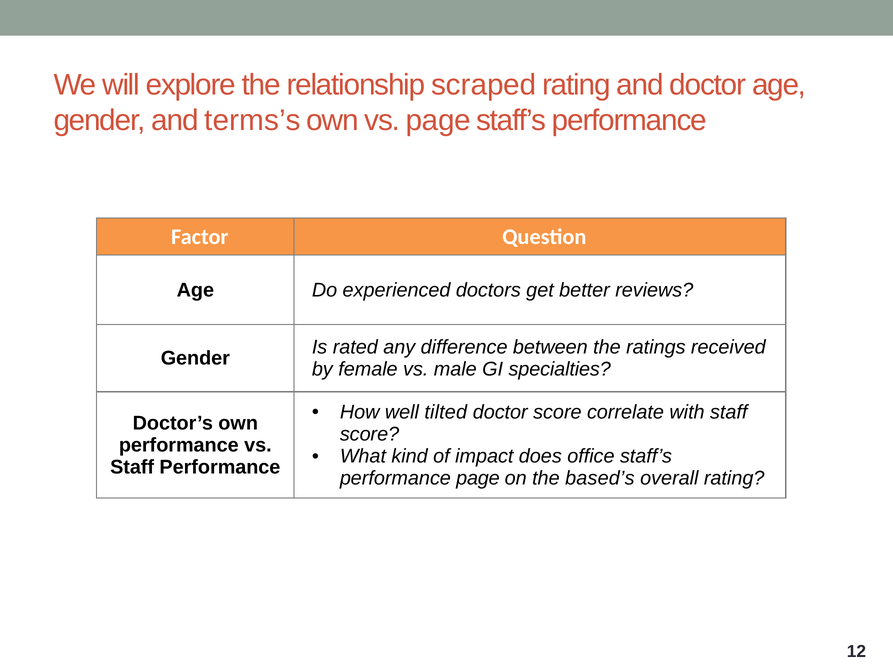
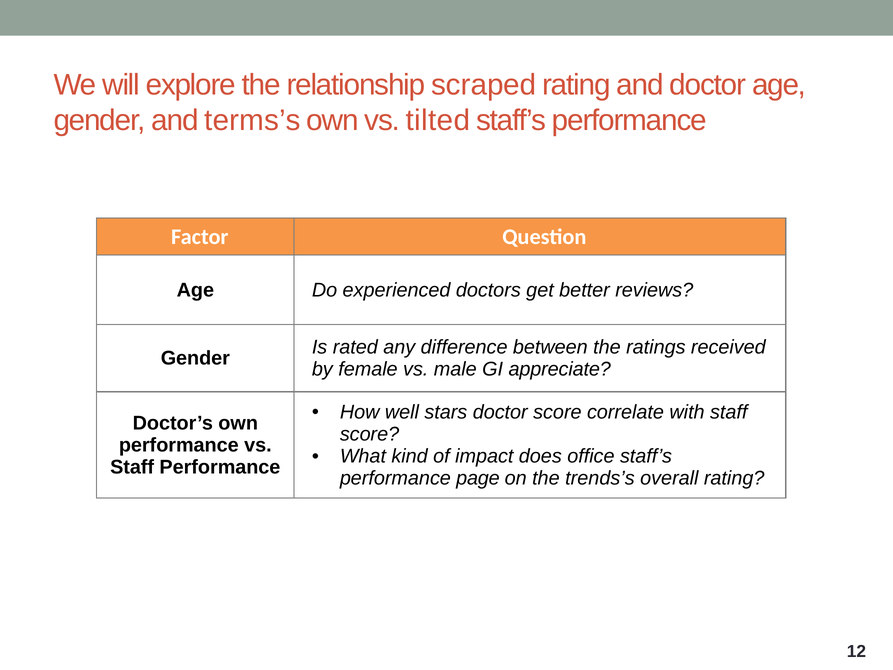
vs page: page -> tilted (438, 120)
specialties: specialties -> appreciate (560, 369)
tilted: tilted -> stars (446, 412)
based’s: based’s -> trends’s (600, 478)
